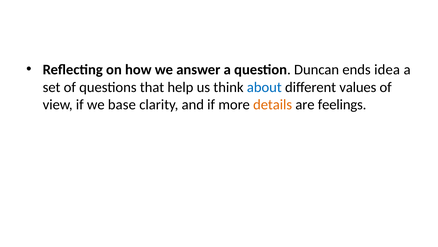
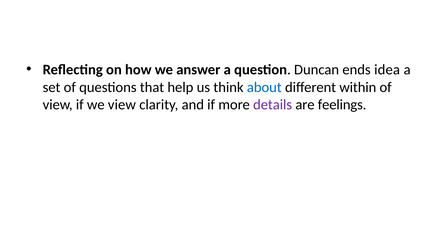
values: values -> within (358, 87)
we base: base -> view (122, 105)
details colour: orange -> purple (273, 105)
